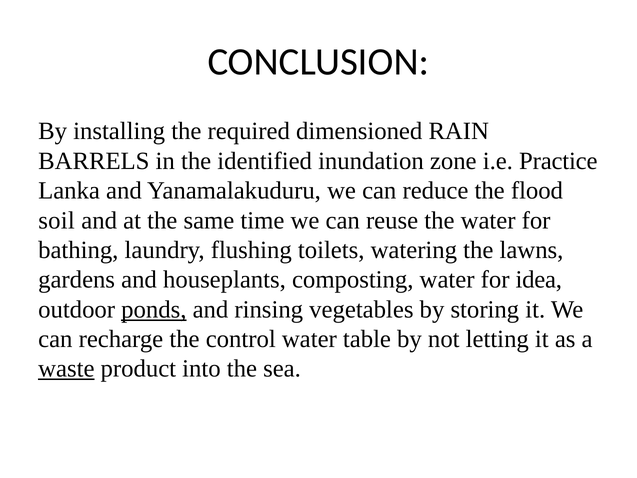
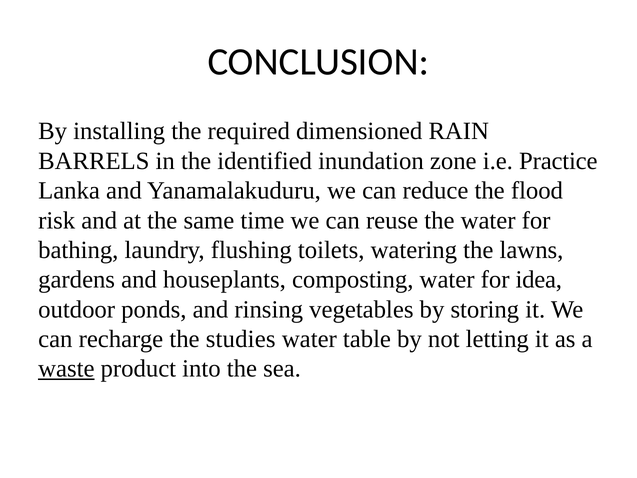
soil: soil -> risk (57, 220)
ponds underline: present -> none (154, 309)
control: control -> studies (241, 339)
